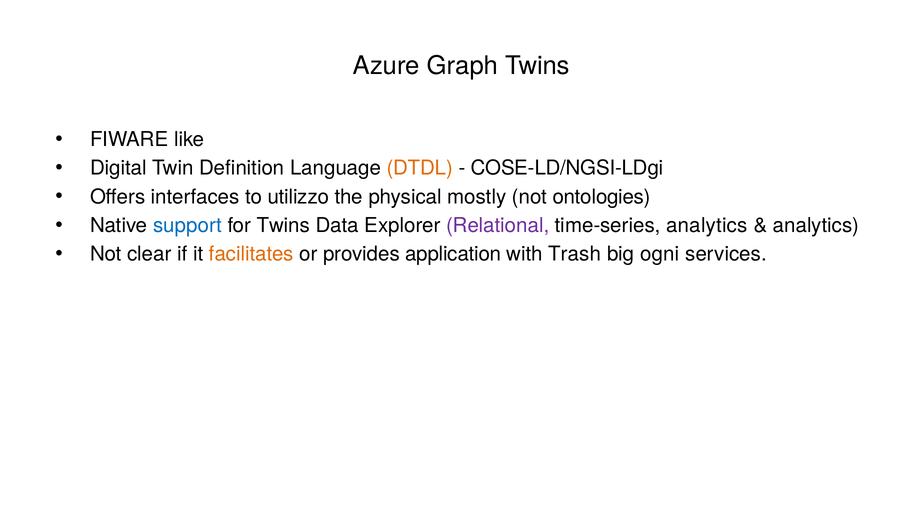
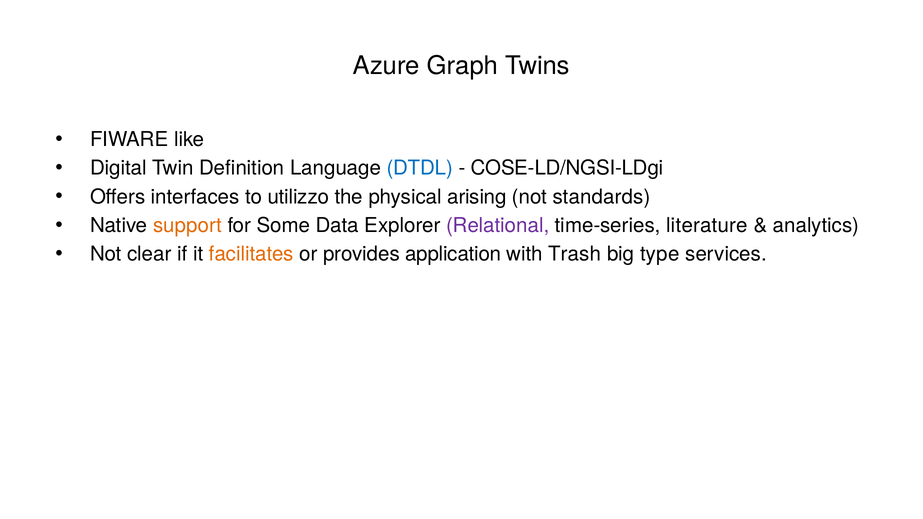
DTDL colour: orange -> blue (420, 168)
mostly: mostly -> arising (477, 197)
ontologies: ontologies -> standards (602, 197)
support colour: blue -> orange (187, 226)
for Twins: Twins -> Some (283, 226)
time-series analytics: analytics -> literature (707, 226)
ogni: ogni -> type (660, 254)
